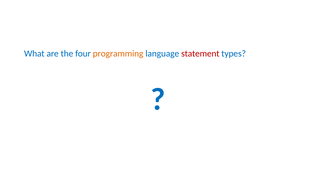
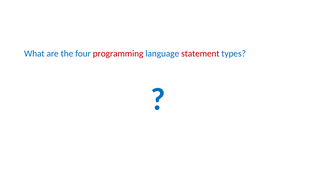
programming colour: orange -> red (118, 53)
